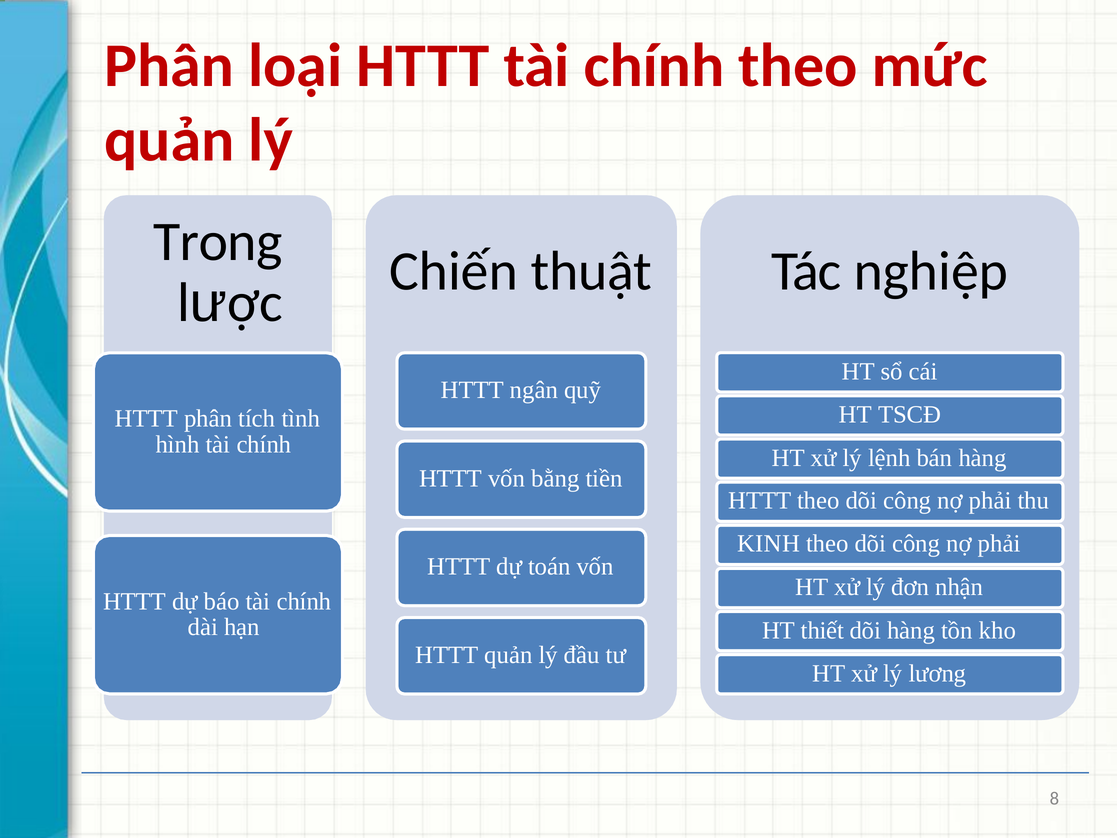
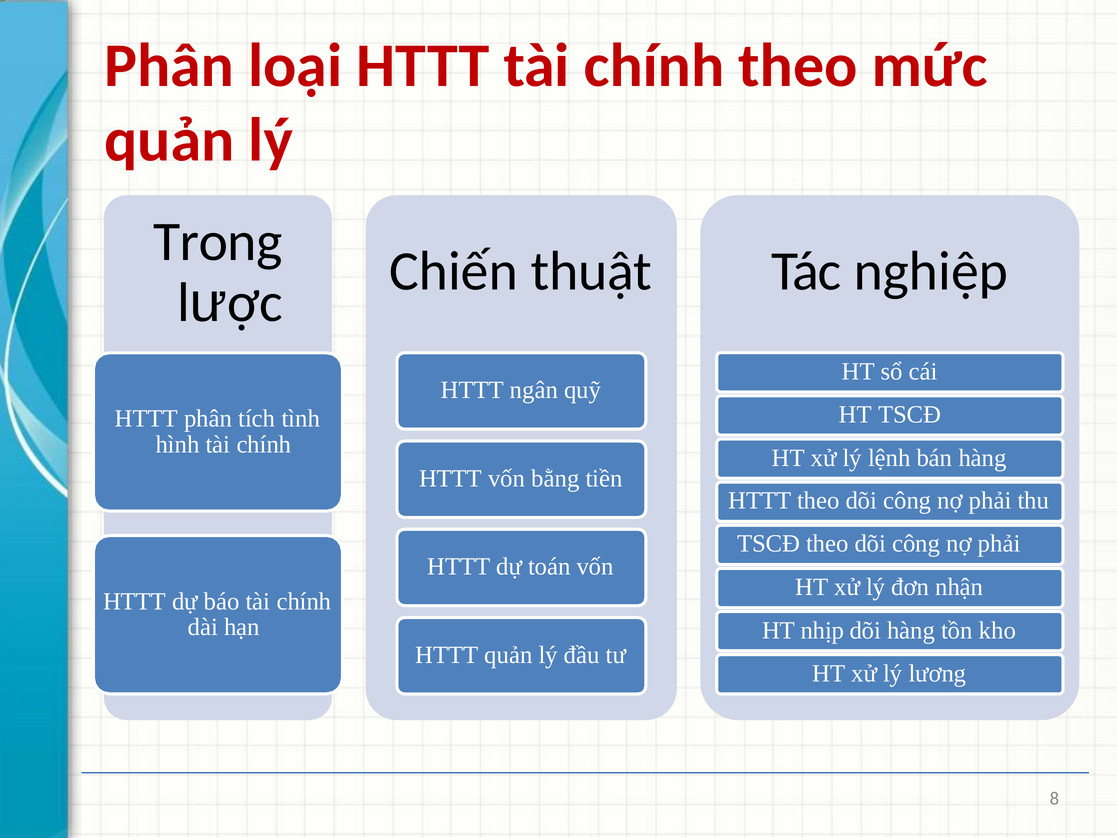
KINH: KINH -> TSCĐ (769, 543)
thiết: thiết -> nhịp (822, 630)
